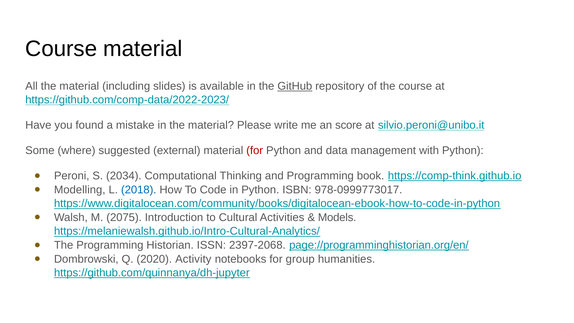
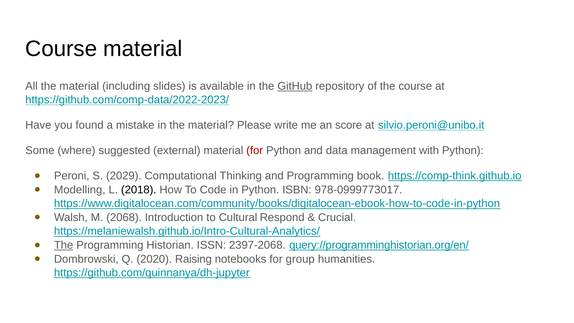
2034: 2034 -> 2029 (124, 176)
2018 colour: blue -> black (139, 190)
2075: 2075 -> 2068 (124, 217)
Activities: Activities -> Respond (282, 217)
Models: Models -> Crucial (337, 217)
The underline: none -> present (64, 245)
page://programminghistorian.org/en/: page://programminghistorian.org/en/ -> query://programminghistorian.org/en/ (379, 245)
Activity: Activity -> Raising (193, 259)
